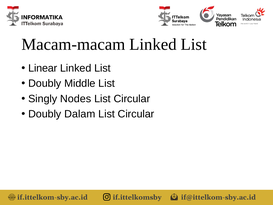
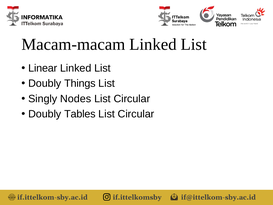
Middle: Middle -> Things (80, 83)
Dalam: Dalam -> Tables (80, 114)
